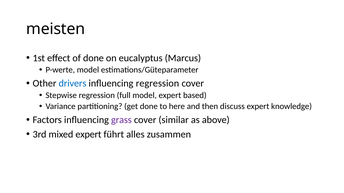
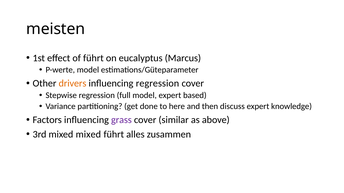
of done: done -> führt (93, 58)
drivers colour: blue -> orange (73, 84)
mixed expert: expert -> mixed (88, 135)
